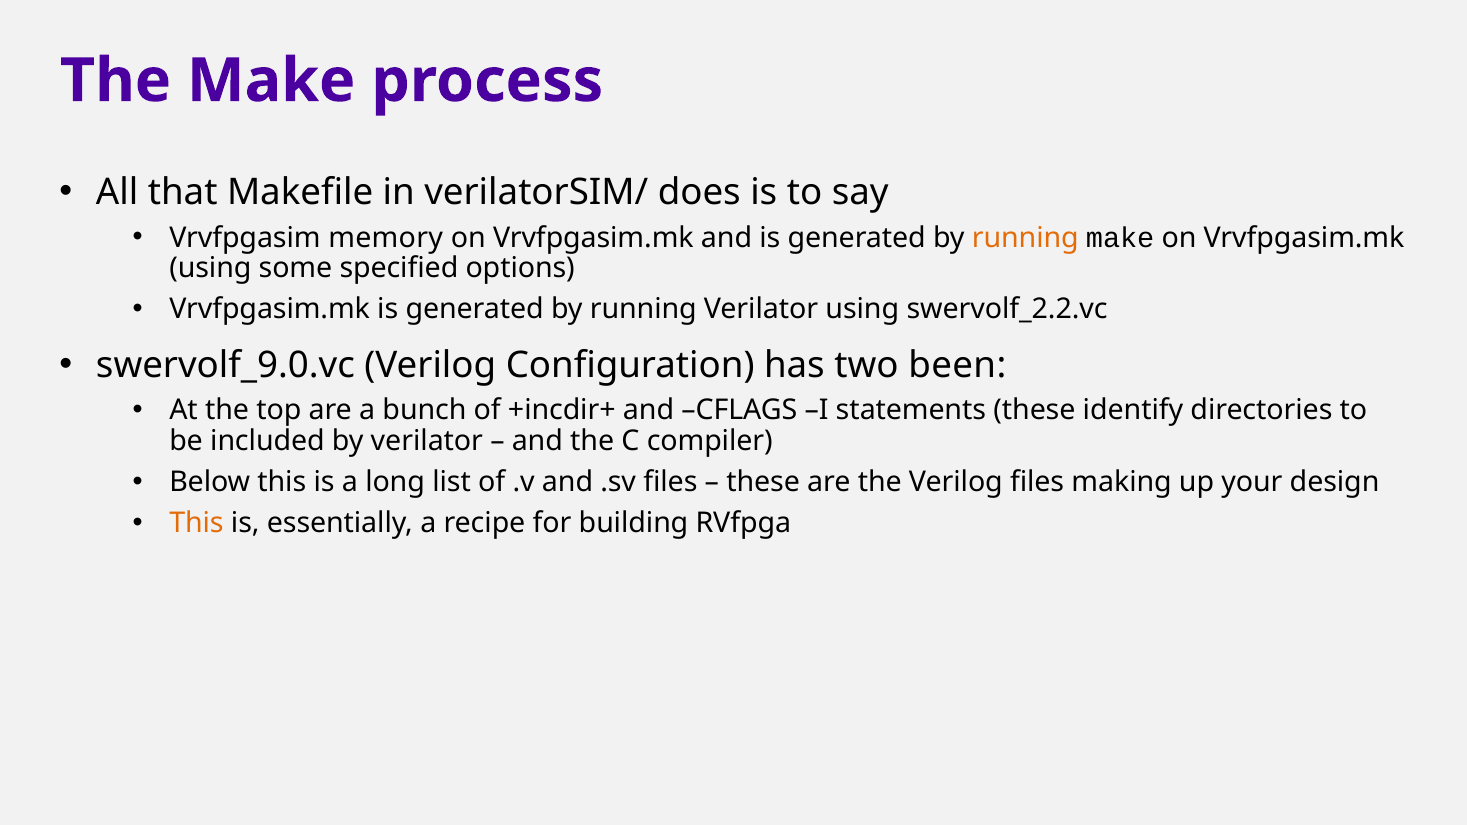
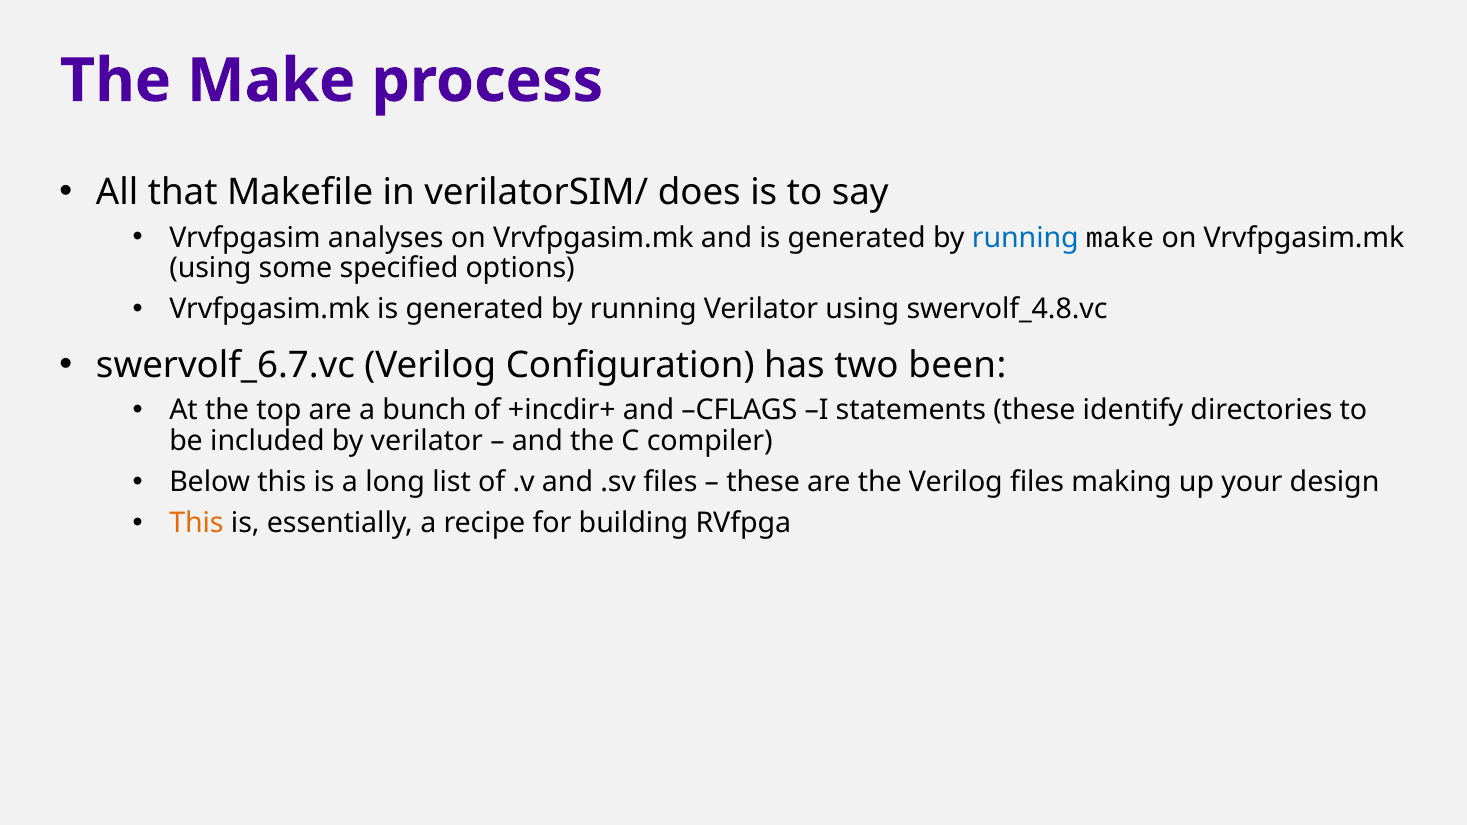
memory: memory -> analyses (386, 238)
running colour: orange -> blue (1025, 238)
swervolf_2.2.vc: swervolf_2.2.vc -> swervolf_4.8.vc (1007, 310)
swervolf_9.0.vc: swervolf_9.0.vc -> swervolf_6.7.vc (225, 365)
